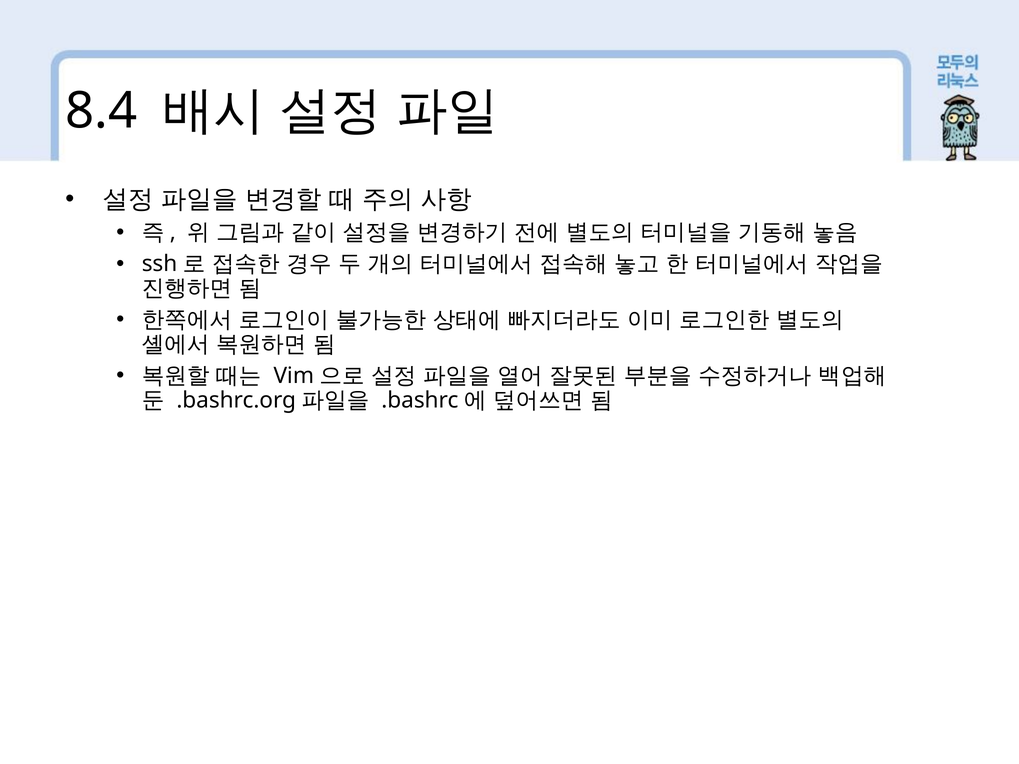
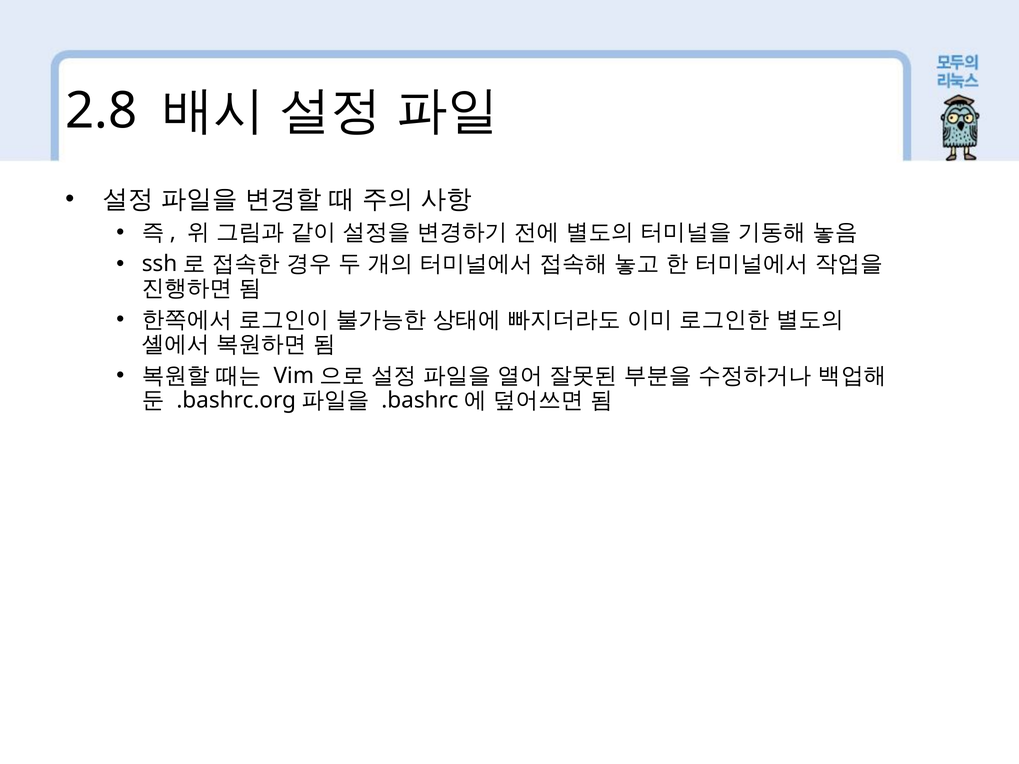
8.4: 8.4 -> 2.8 (101, 111)
